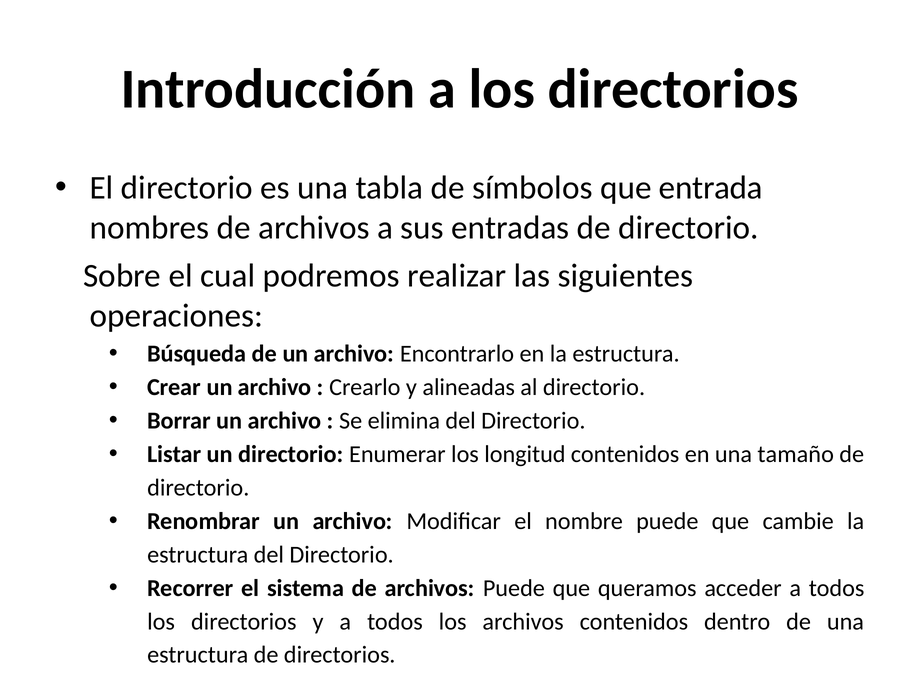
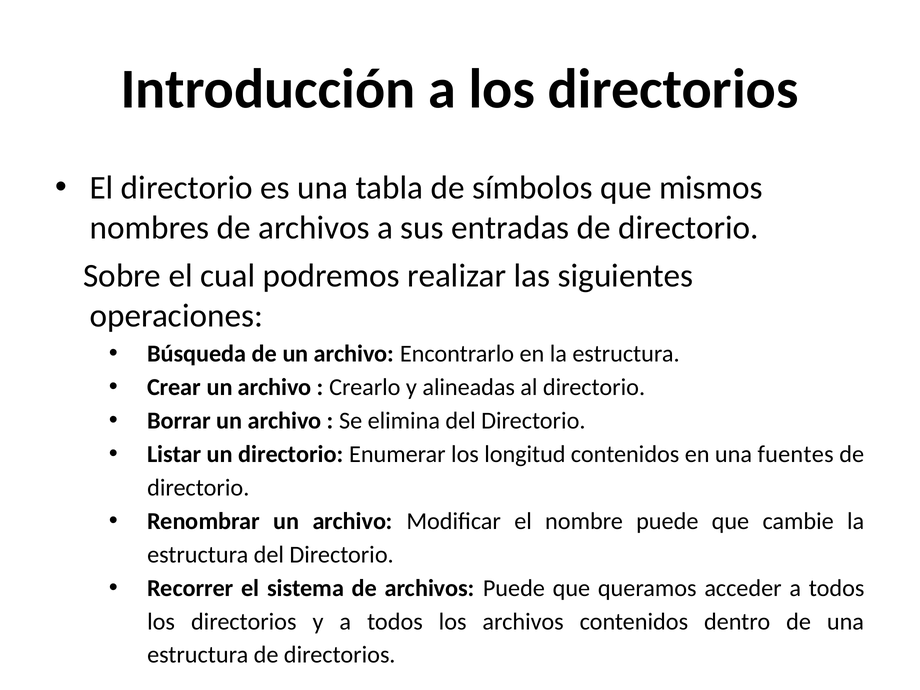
entrada: entrada -> mismos (711, 188)
tamaño: tamaño -> fuentes (796, 454)
